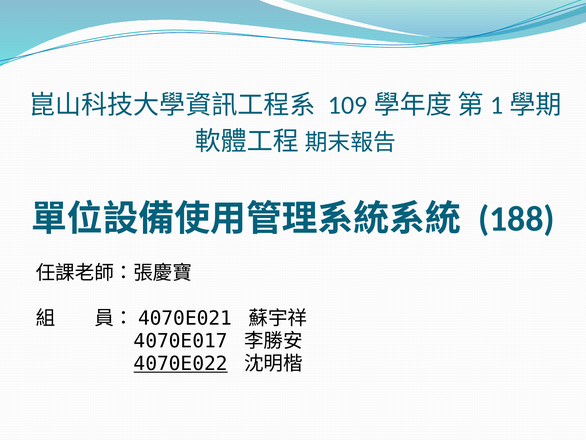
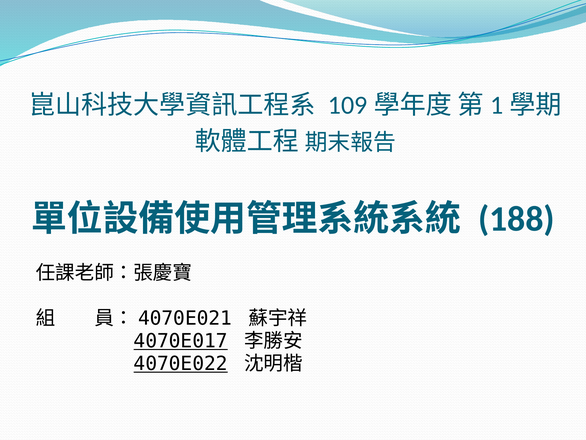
4070E017 underline: none -> present (181, 341)
